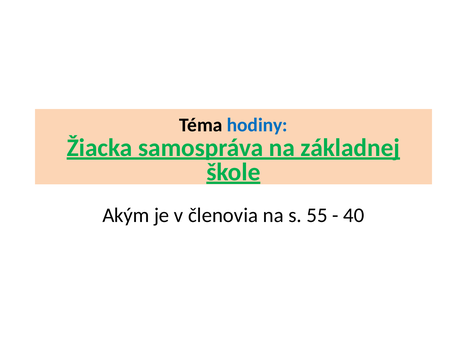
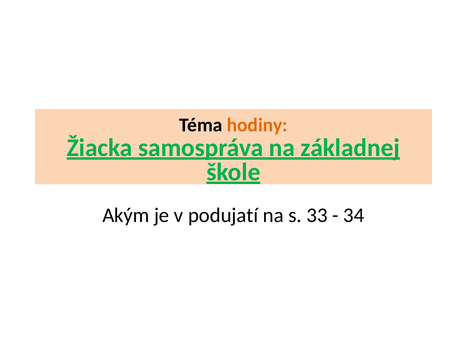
hodiny colour: blue -> orange (257, 125)
členovia: členovia -> podujatí (223, 215)
55: 55 -> 33 (317, 215)
40: 40 -> 34 (354, 215)
